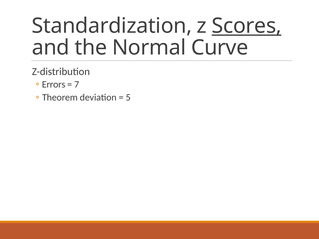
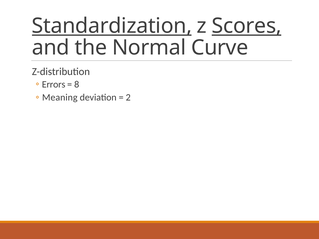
Standardization underline: none -> present (112, 26)
7: 7 -> 8 (77, 84)
Theorem: Theorem -> Meaning (60, 98)
5: 5 -> 2 (128, 98)
